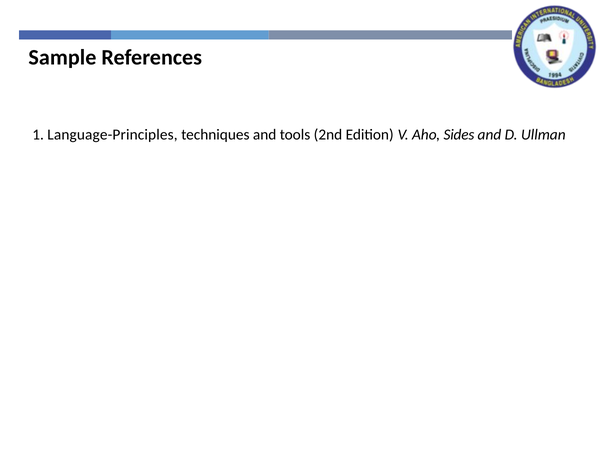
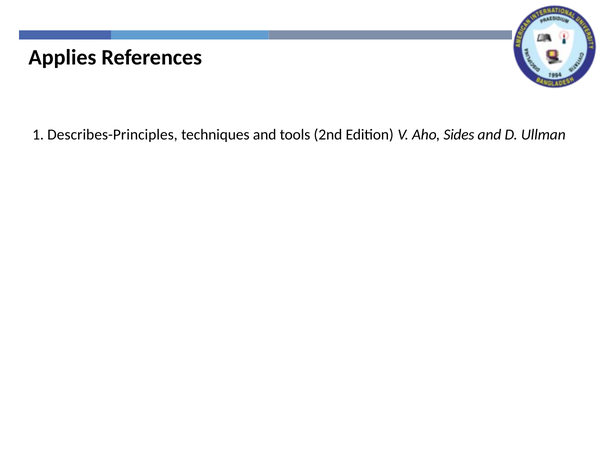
Sample: Sample -> Applies (62, 58)
Language-Principles: Language-Principles -> Describes-Principles (113, 134)
